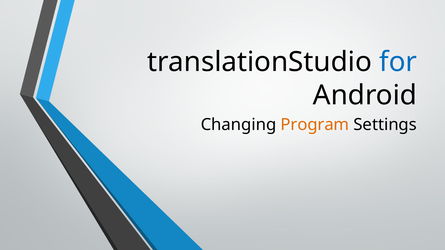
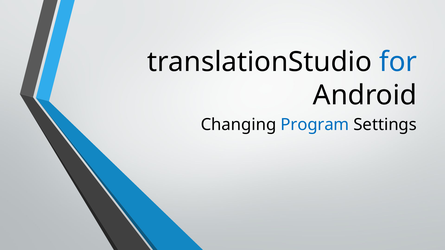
Program colour: orange -> blue (315, 125)
